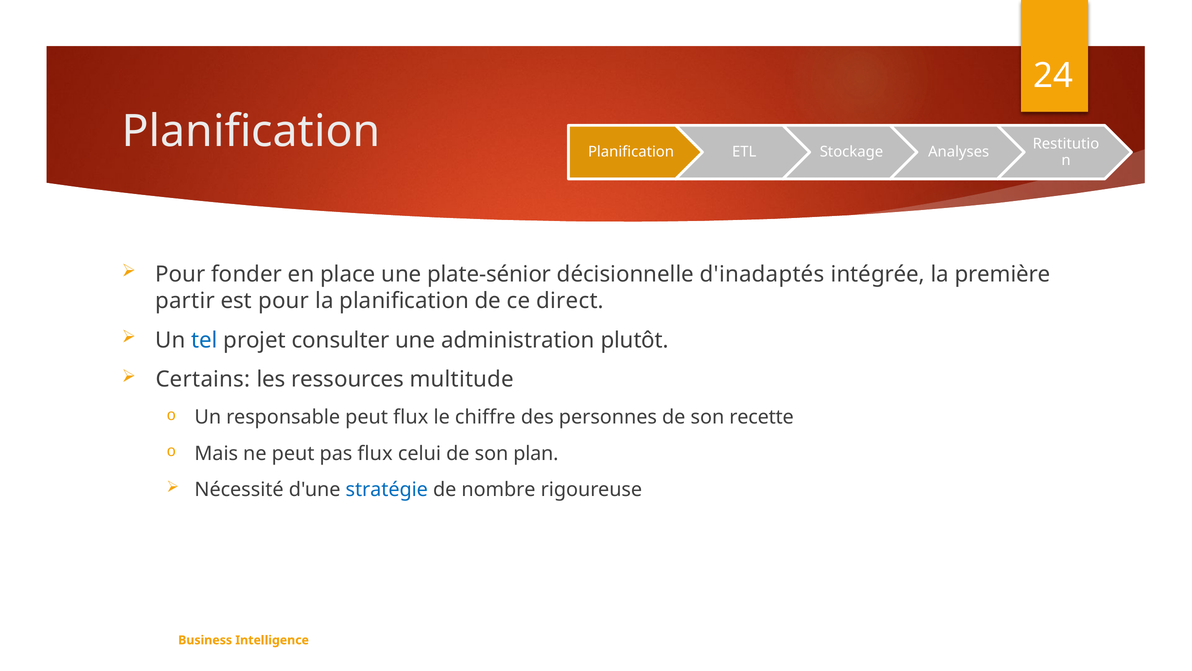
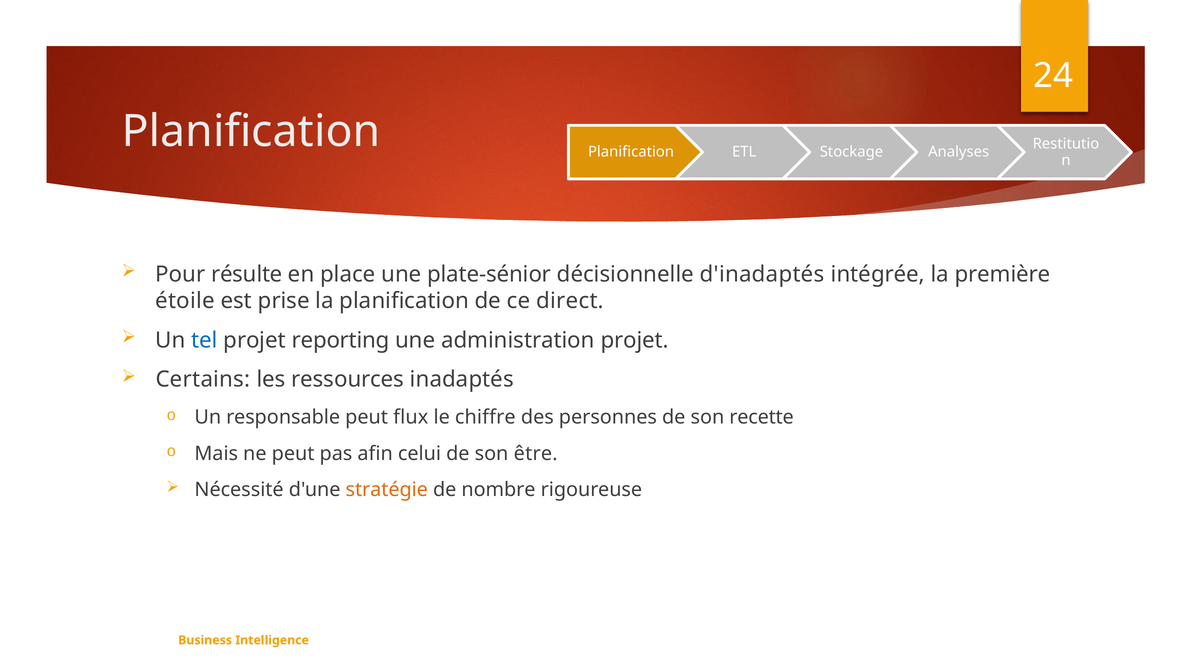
fonder: fonder -> résulte (247, 274)
partir: partir -> étoile (185, 301)
est pour: pour -> prise (284, 301)
consulter: consulter -> reporting (341, 340)
administration plutôt: plutôt -> projet (635, 340)
multitude: multitude -> inadaptés (462, 379)
pas flux: flux -> afin (375, 453)
plan: plan -> être (536, 453)
stratégie colour: blue -> orange (387, 489)
